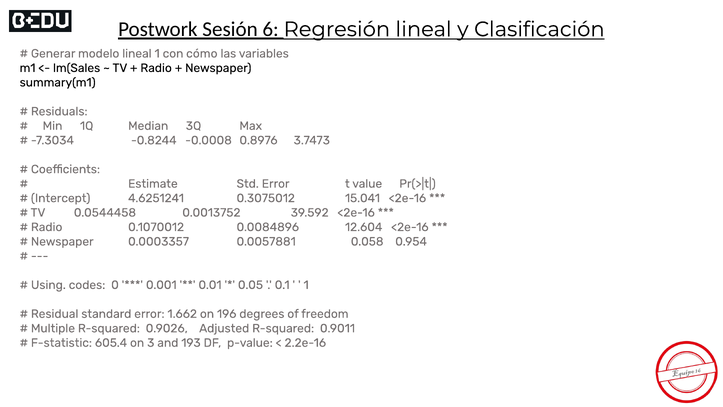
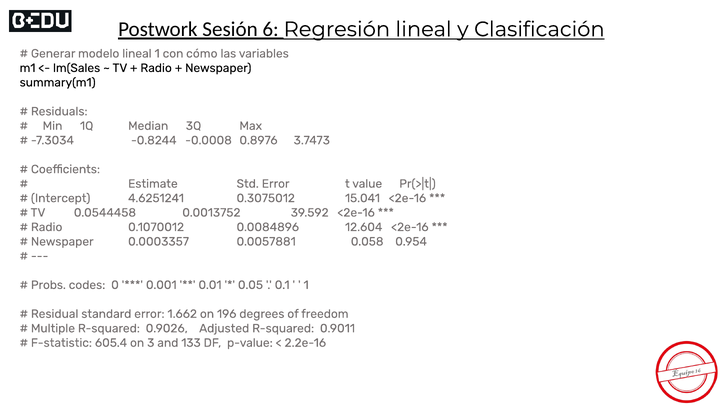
Using: Using -> Probs (48, 285)
193: 193 -> 133 (191, 343)
